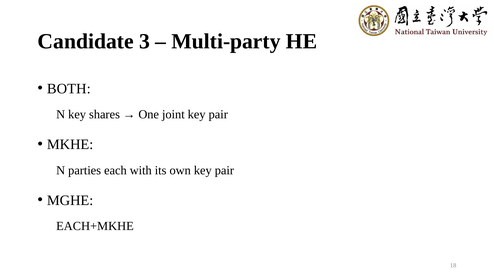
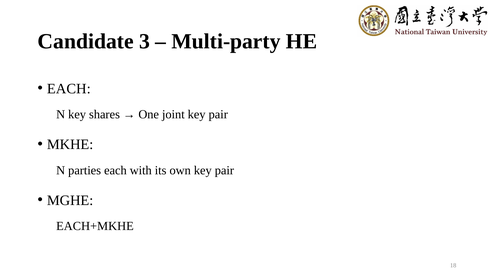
BOTH: BOTH -> EACH (69, 89)
